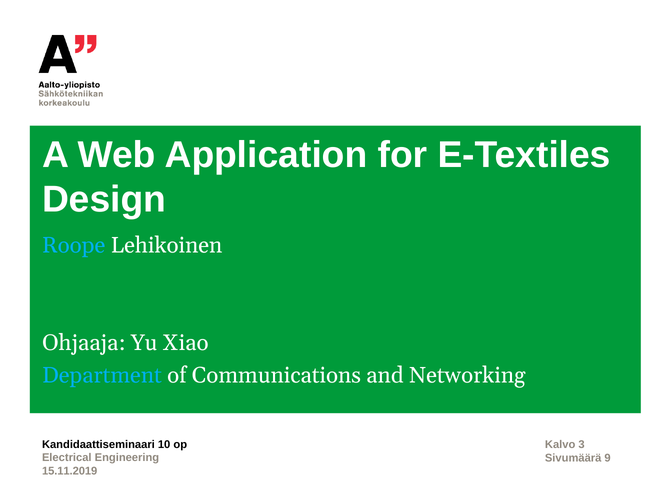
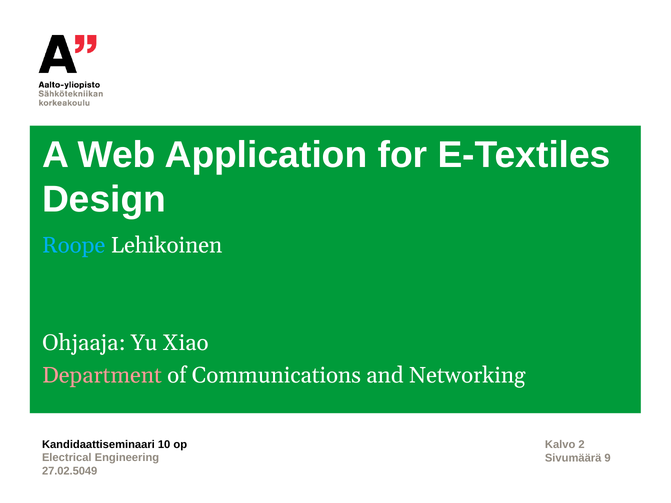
Department colour: light blue -> pink (102, 375)
3: 3 -> 2 (582, 445)
15.11.2019: 15.11.2019 -> 27.02.5049 (70, 471)
